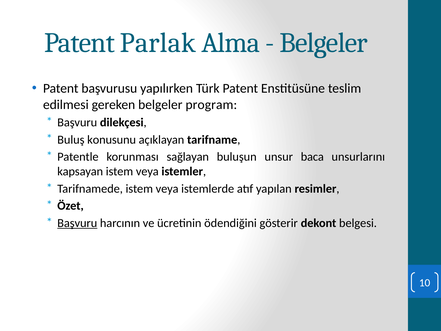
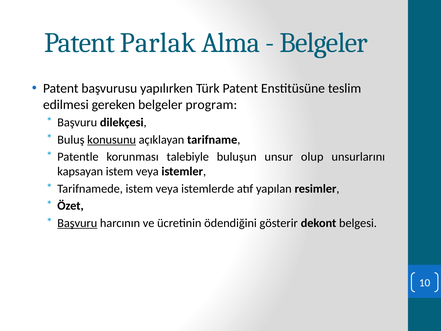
konusunu underline: none -> present (112, 140)
sağlayan: sağlayan -> talebiyle (188, 157)
baca: baca -> olup (312, 157)
